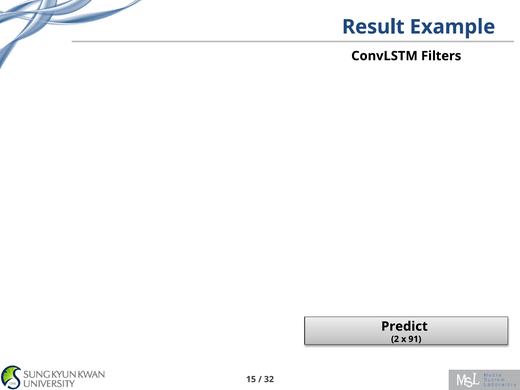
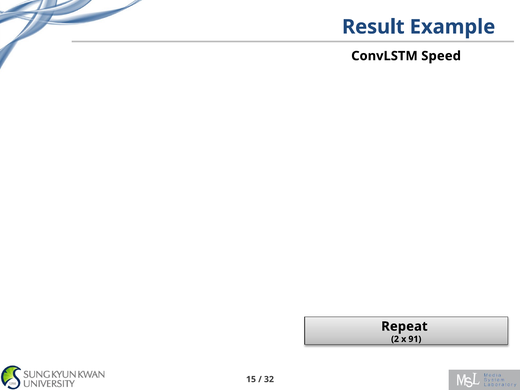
Filters: Filters -> Speed (441, 56)
Predict: Predict -> Repeat (404, 326)
